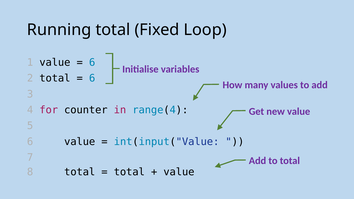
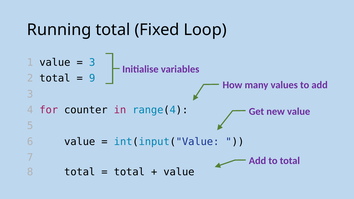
6: 6 -> 3 (92, 62)
6: 6 -> 9 (92, 78)
